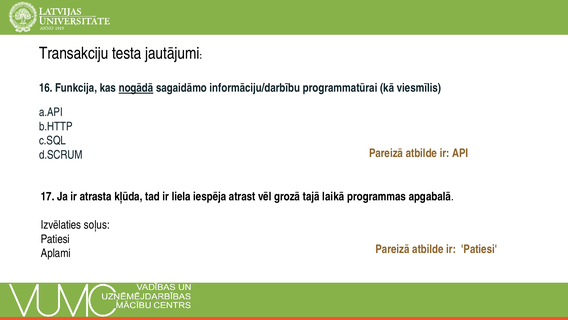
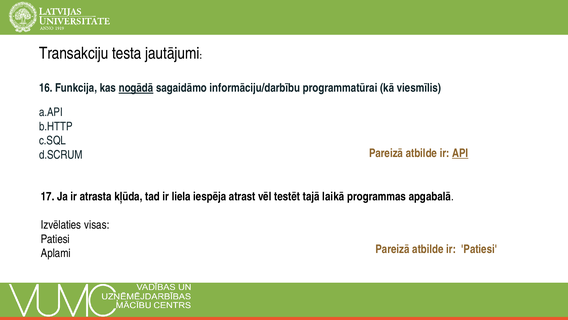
API underline: none -> present (460, 153)
grozā: grozā -> testēt (287, 196)
soļus: soļus -> visas (97, 225)
